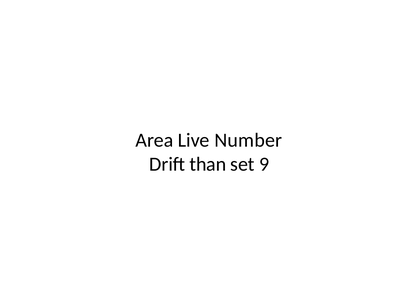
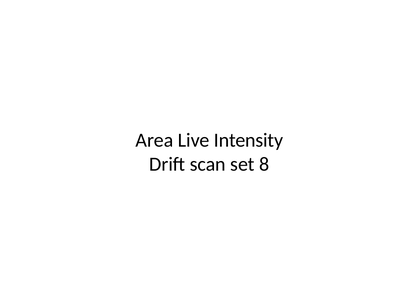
Number: Number -> Intensity (249, 140)
than: than -> scan (208, 164)
9: 9 -> 8 (264, 164)
